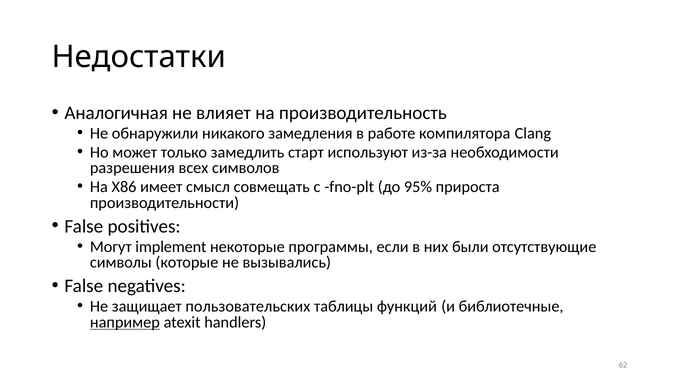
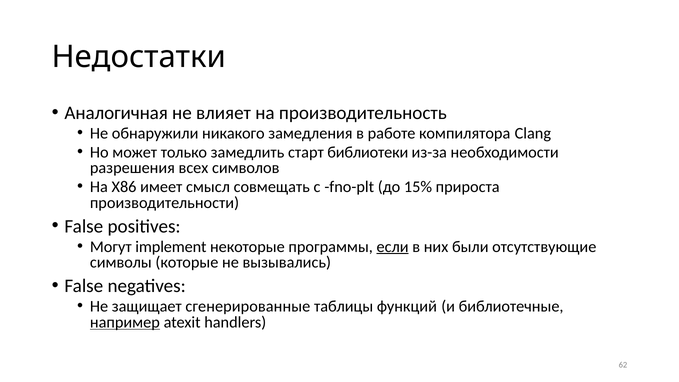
используют: используют -> библиотеки (368, 152)
95%: 95% -> 15% (418, 187)
если underline: none -> present (393, 247)
пользовательских: пользовательских -> сгенерированные (248, 306)
